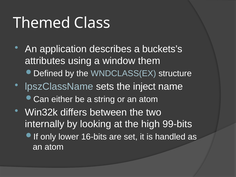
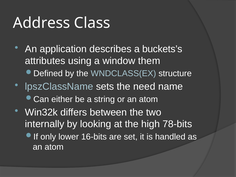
Themed: Themed -> Address (42, 23)
inject: inject -> need (144, 87)
99-bits: 99-bits -> 78-bits (177, 124)
